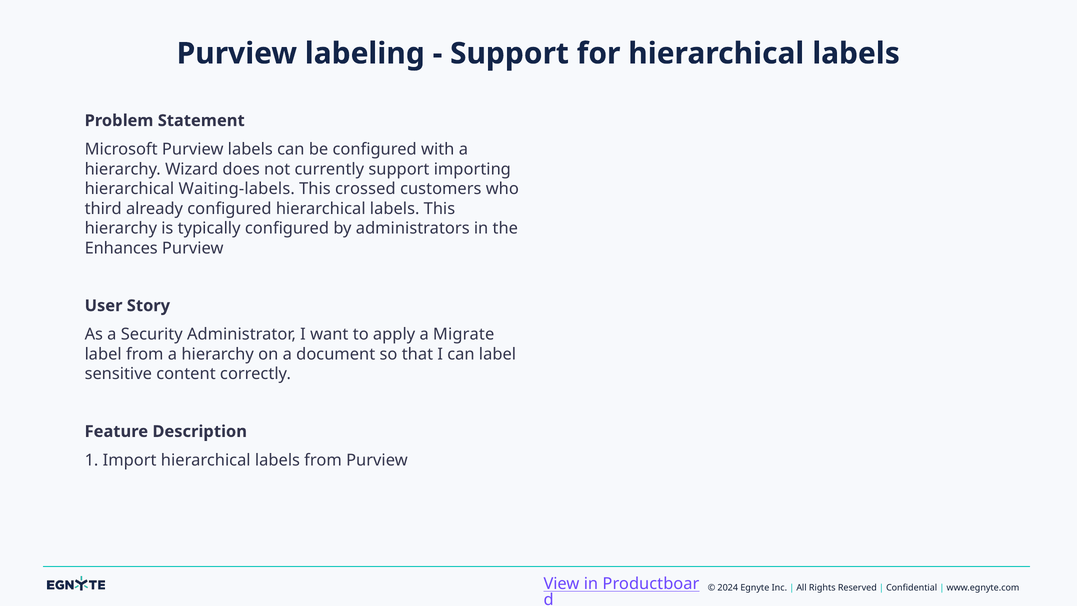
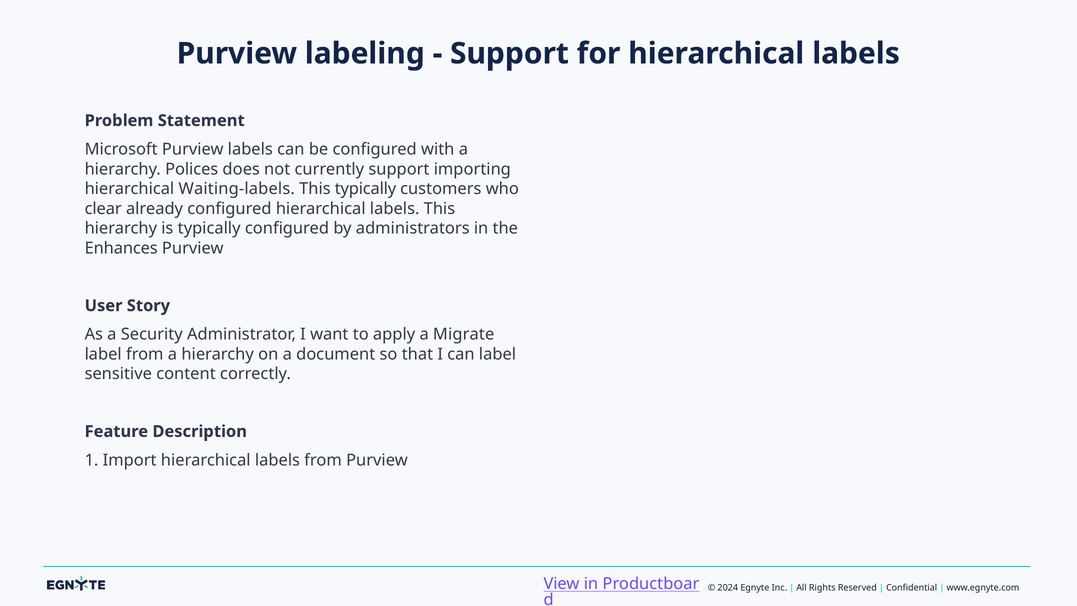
Wizard: Wizard -> Polices (192, 169)
This crossed: crossed -> typically (366, 189)
third: third -> clear (103, 209)
